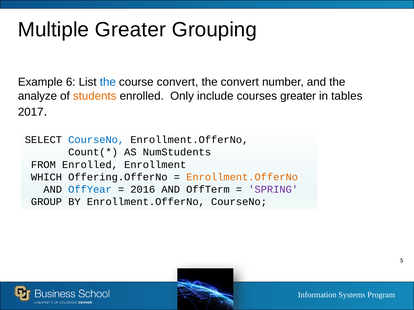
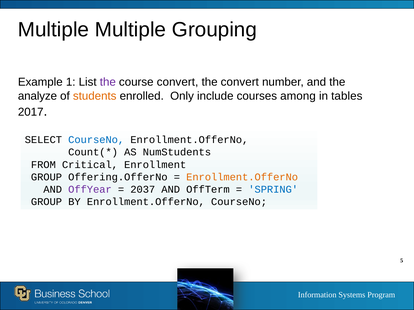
Multiple Greater: Greater -> Multiple (131, 30)
6: 6 -> 1 (71, 82)
the colour: blue -> purple (108, 82)
courses greater: greater -> among (298, 96)
FROM Enrolled: Enrolled -> Critical (90, 165)
WHICH: WHICH -> GROUP (47, 177)
OffYear colour: blue -> purple (90, 190)
2016: 2016 -> 2037 (143, 190)
SPRING colour: purple -> blue (273, 190)
